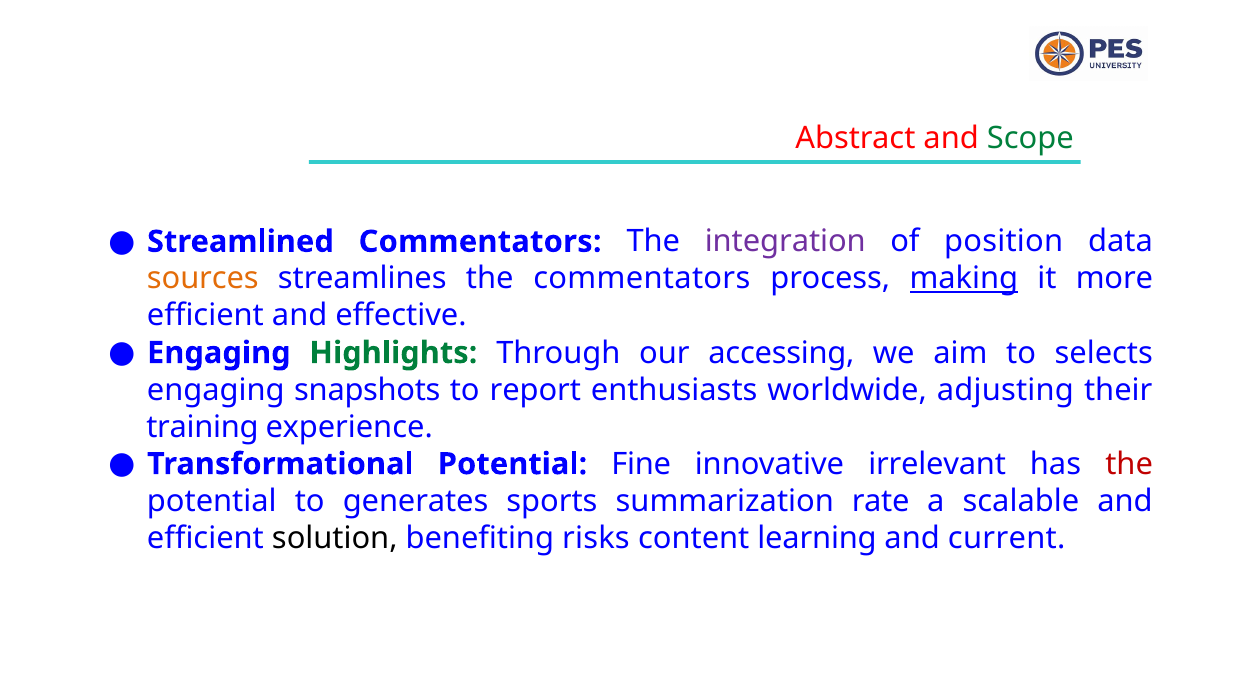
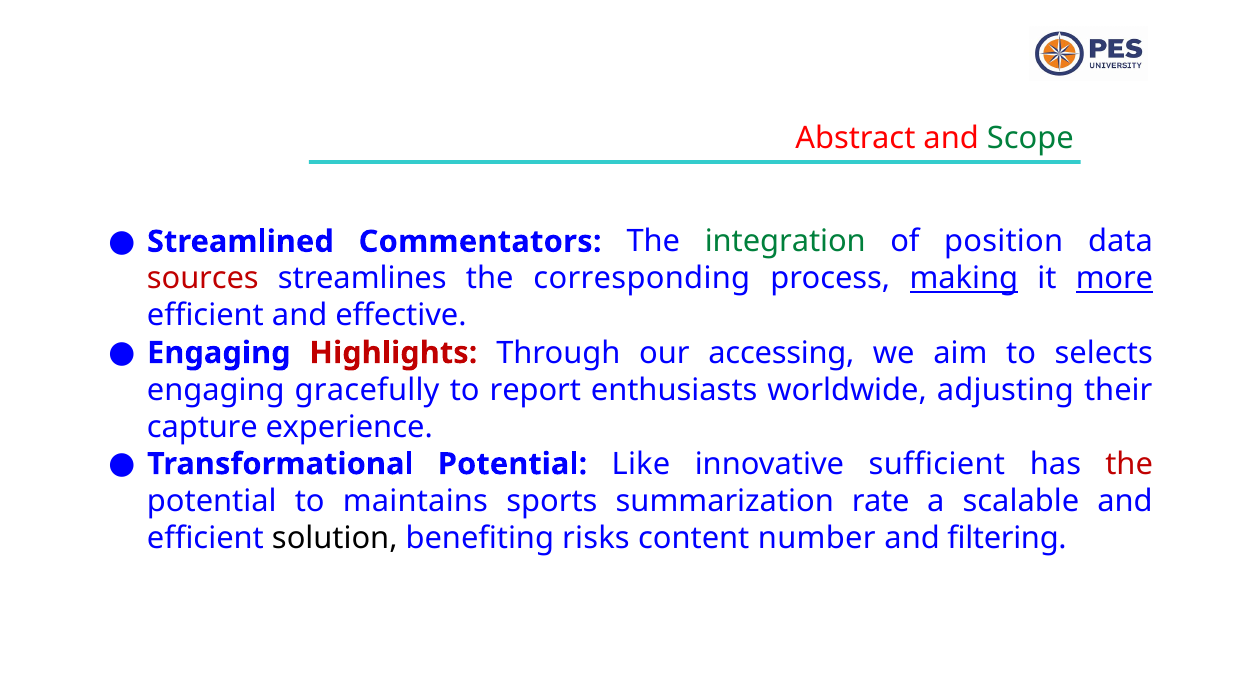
integration colour: purple -> green (785, 242)
sources colour: orange -> red (203, 279)
the commentators: commentators -> corresponding (642, 279)
more underline: none -> present (1114, 279)
Highlights colour: green -> red (393, 353)
snapshots: snapshots -> gracefully (367, 390)
training: training -> capture (202, 427)
Fine: Fine -> Like (641, 464)
irrelevant: irrelevant -> sufficient (937, 464)
generates: generates -> maintains (415, 501)
learning: learning -> number (817, 538)
current: current -> filtering (1007, 538)
